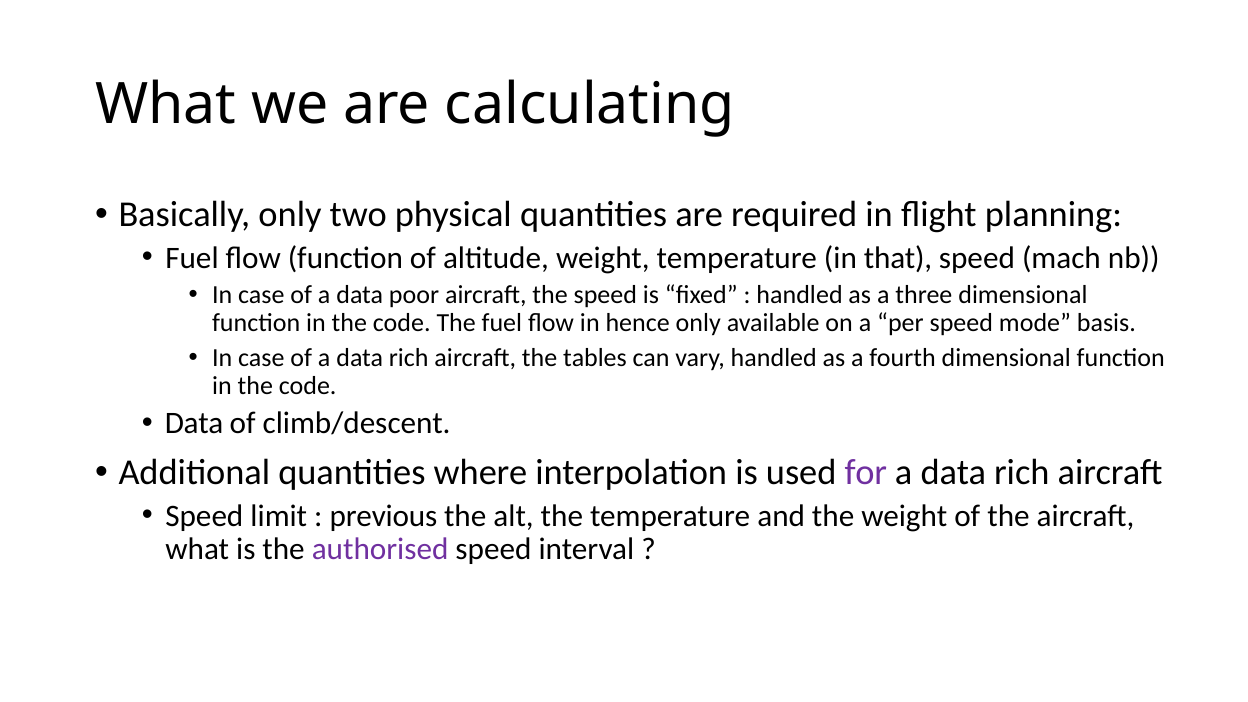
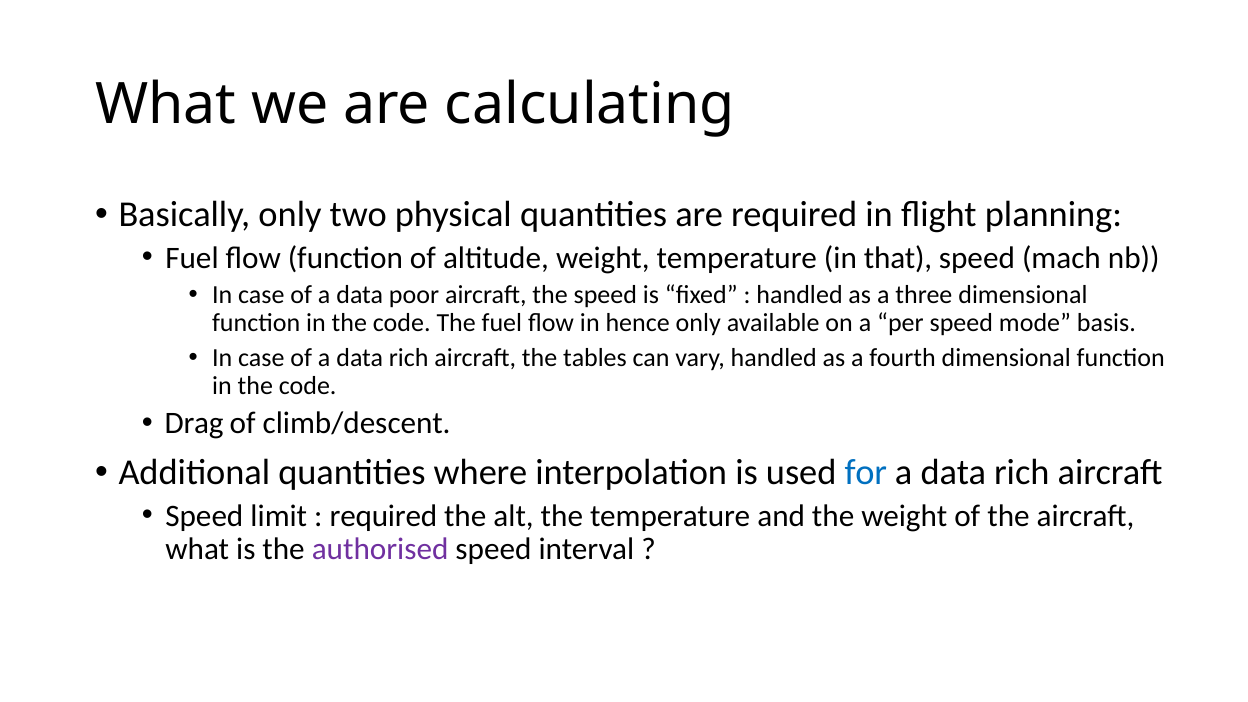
Data: Data -> Drag (194, 423)
for colour: purple -> blue (866, 473)
previous: previous -> required (383, 516)
